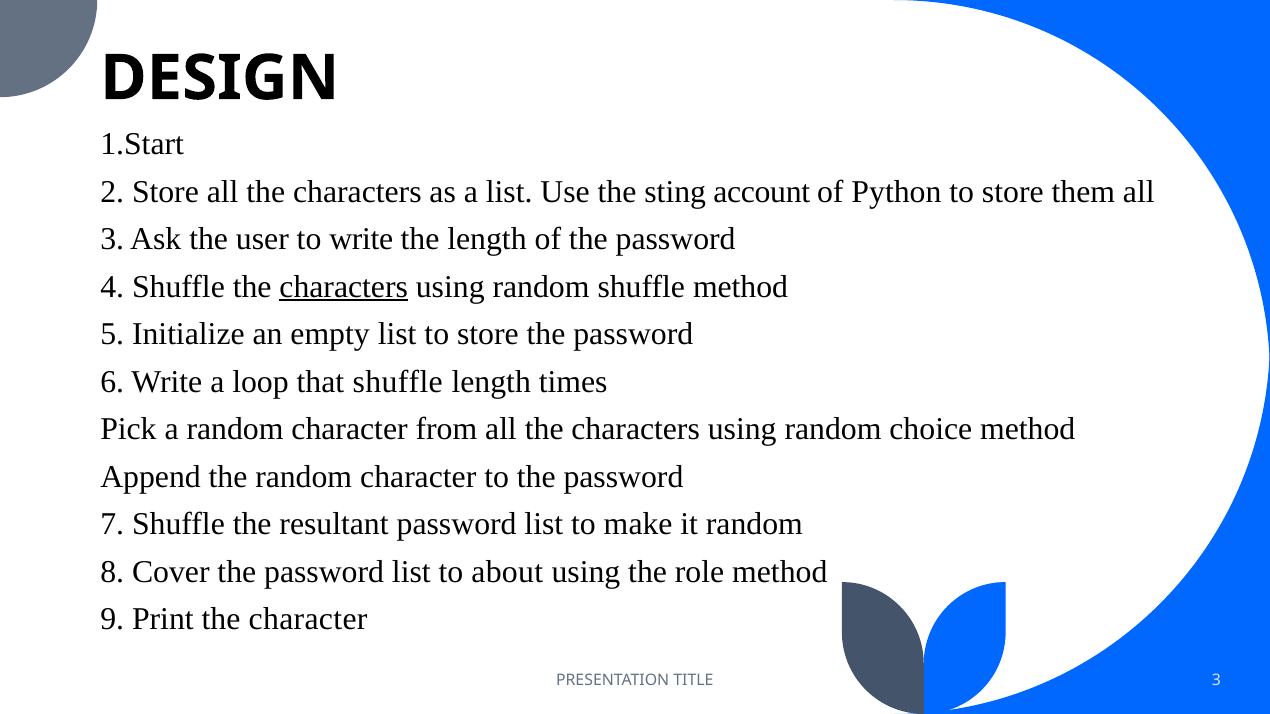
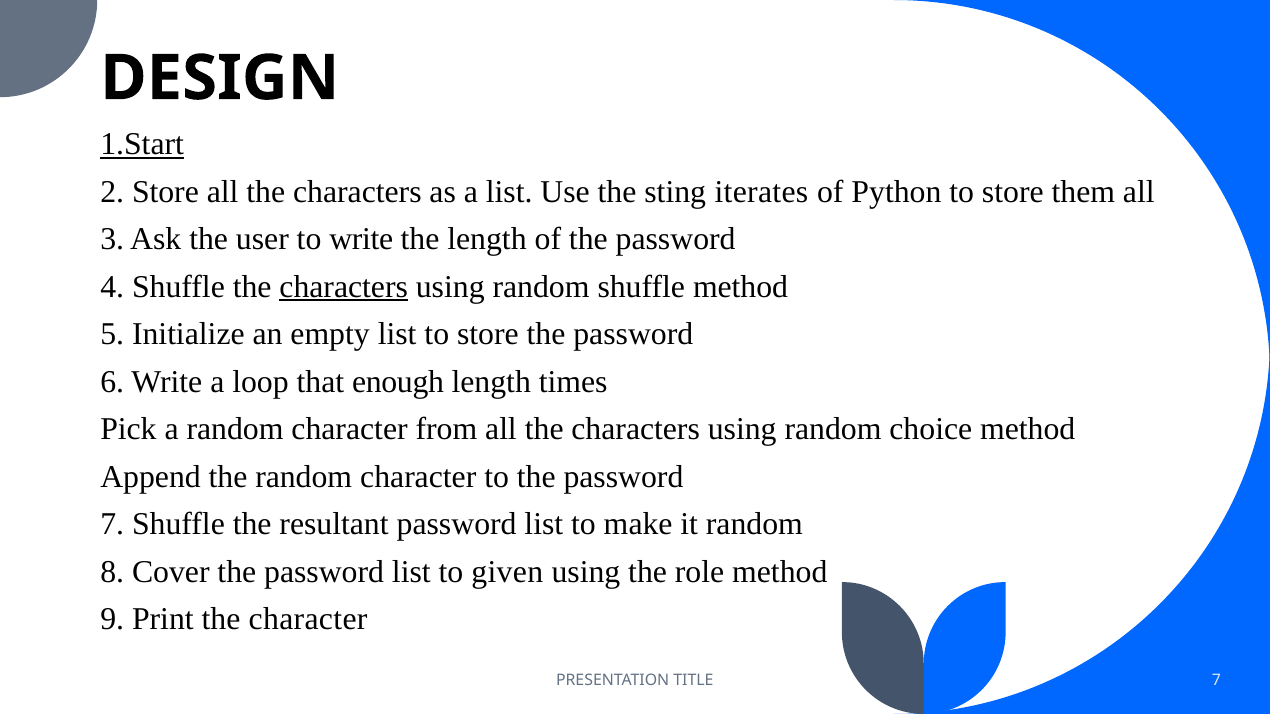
1.Start underline: none -> present (142, 144)
account: account -> iterates (761, 192)
that shuffle: shuffle -> enough (398, 382)
about: about -> given (507, 572)
TITLE 3: 3 -> 7 (1216, 681)
